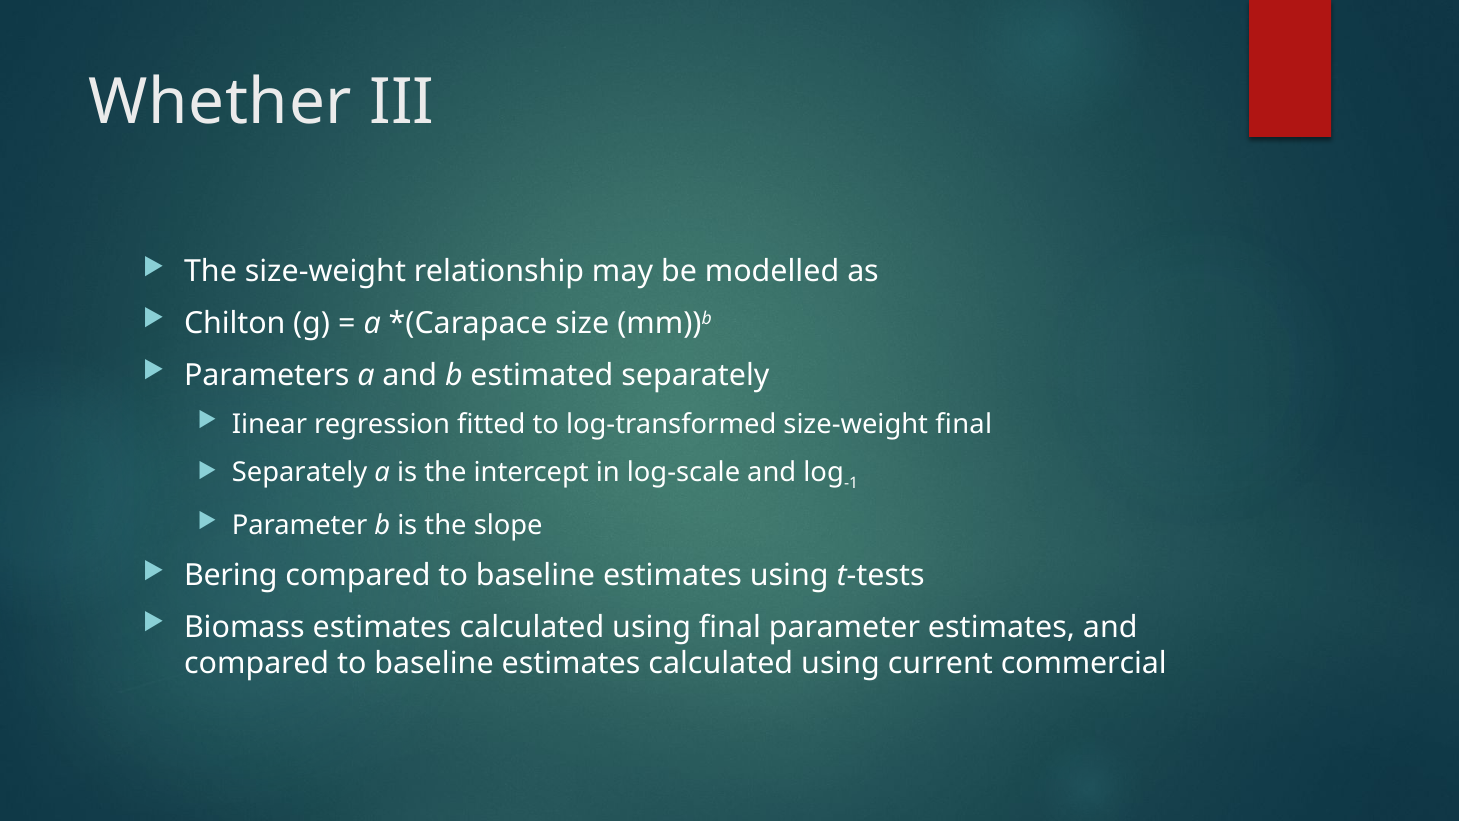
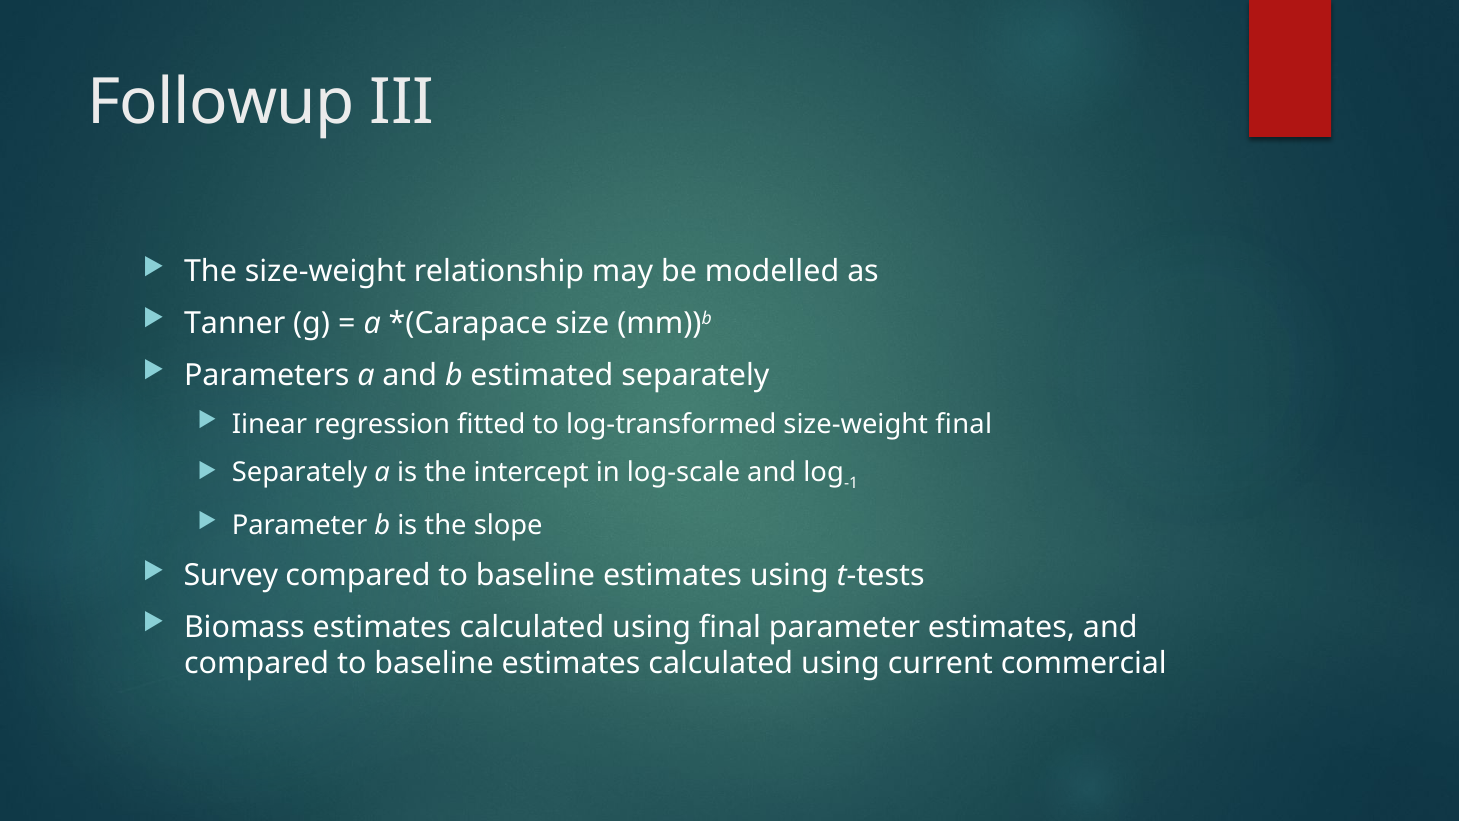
Whether: Whether -> Followup (221, 102)
Chilton: Chilton -> Tanner (235, 323)
Bering: Bering -> Survey (231, 575)
